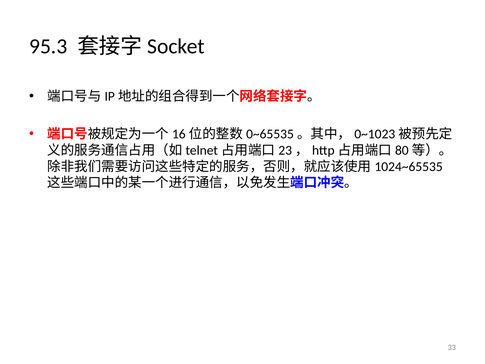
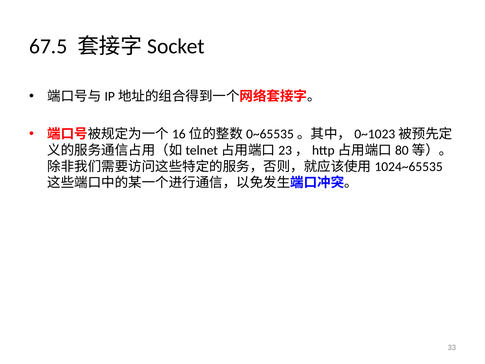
95.3: 95.3 -> 67.5 (48, 46)
